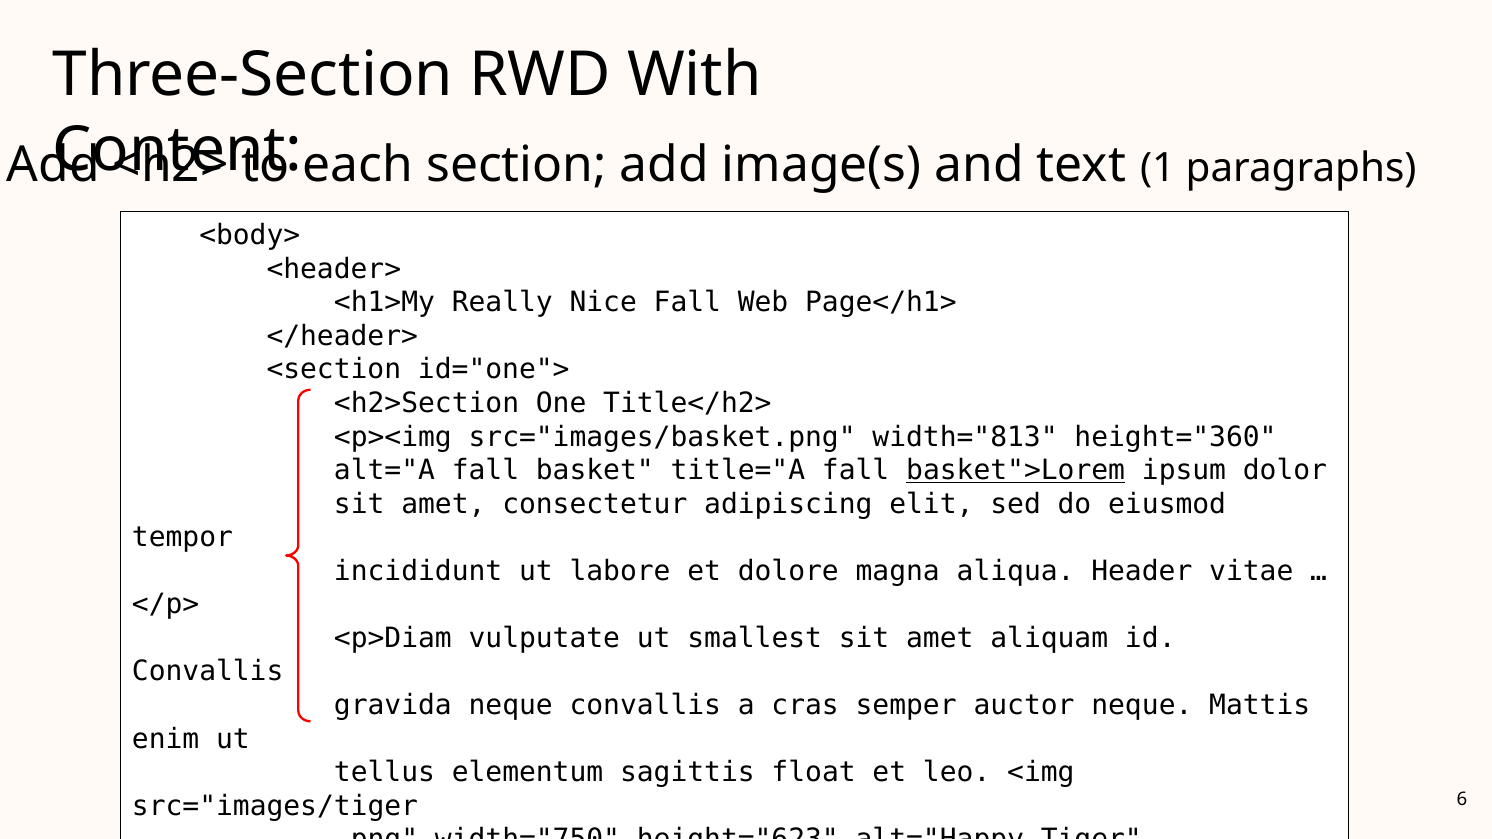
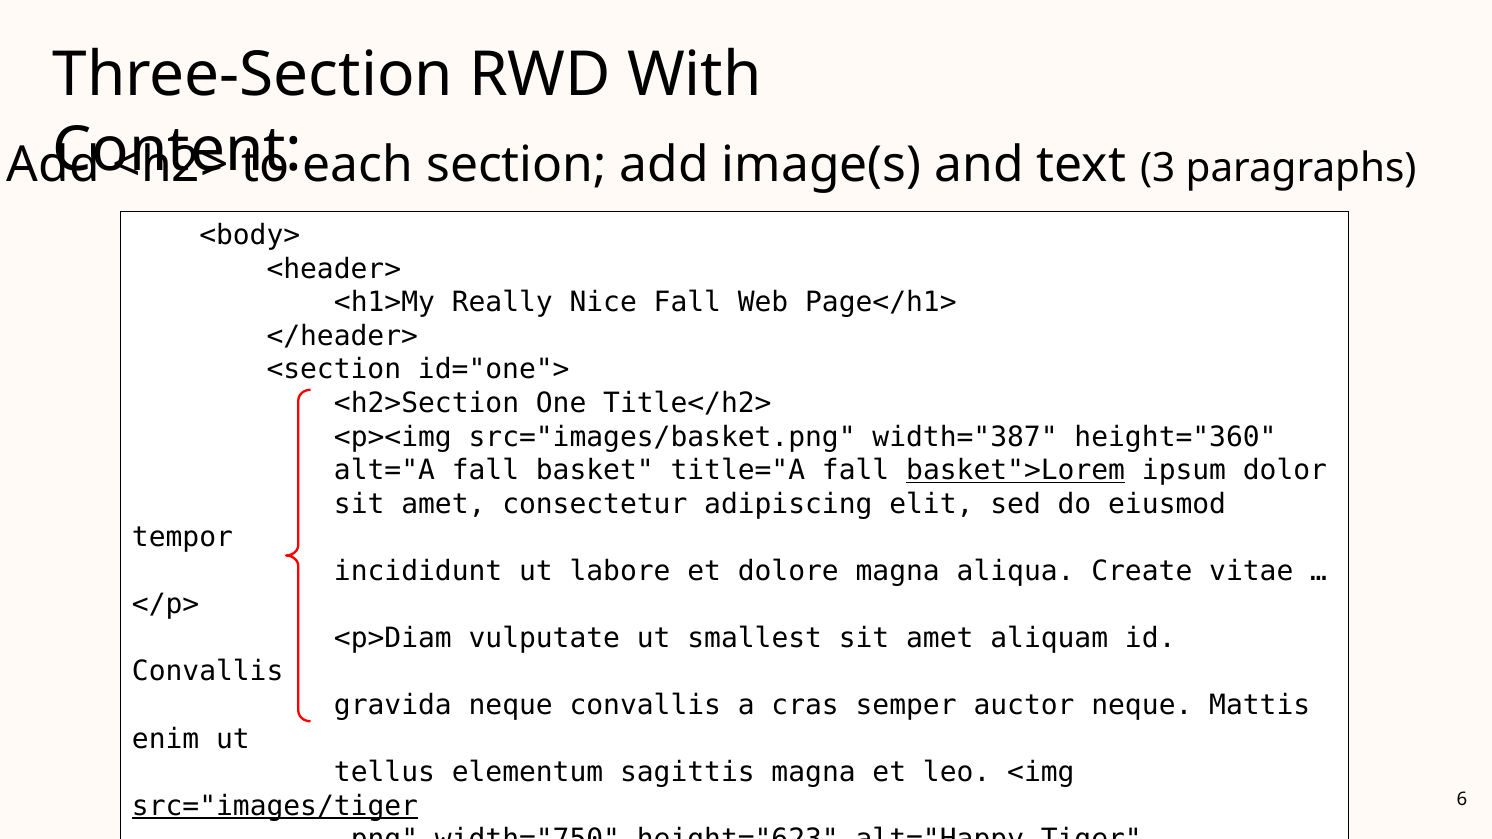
1: 1 -> 3 (1158, 168)
width="813: width="813 -> width="387 (965, 437)
Header: Header -> Create (1142, 571)
sagittis float: float -> magna (814, 773)
src="images/tiger underline: none -> present (275, 806)
